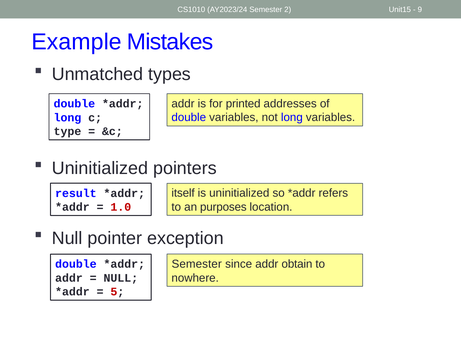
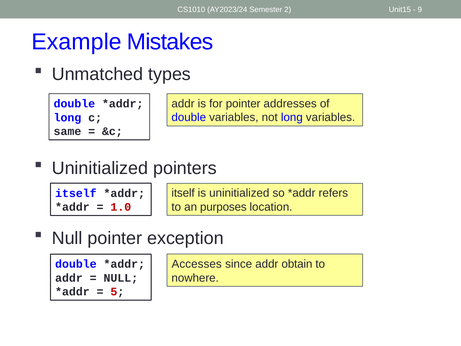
for printed: printed -> pointer (243, 104)
type: type -> same (67, 131)
result: result -> itself (76, 193)
Semester: Semester -> Accesses (197, 264)
